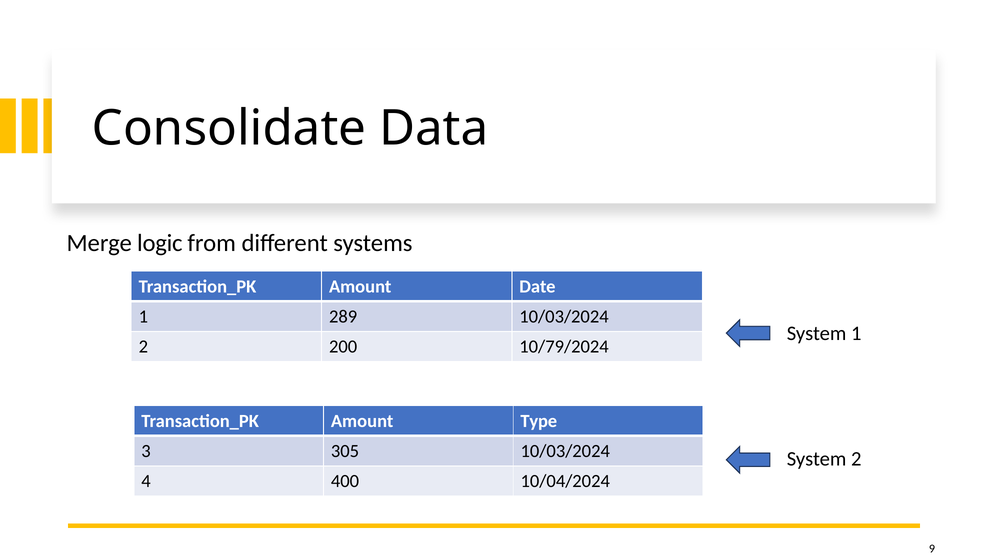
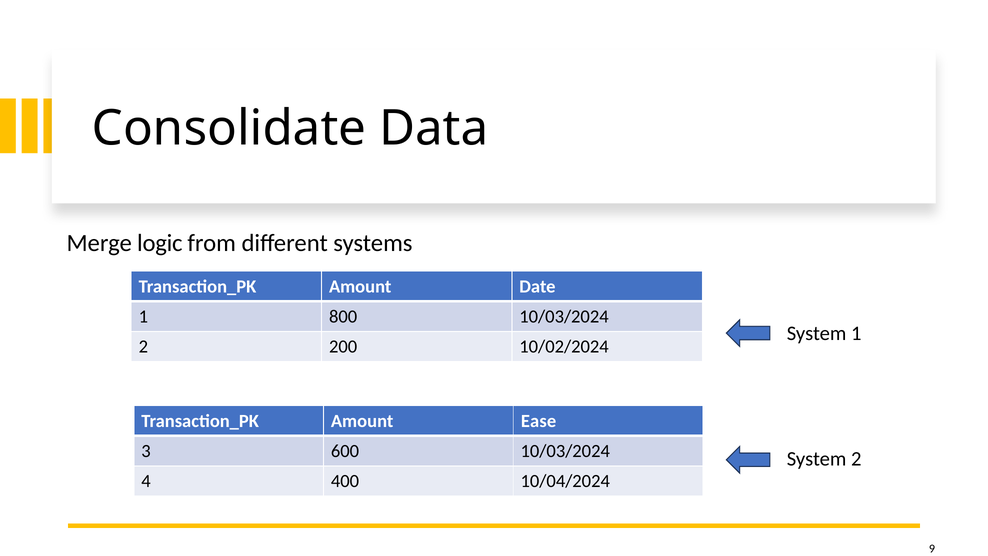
289: 289 -> 800 (343, 316)
10/79/2024: 10/79/2024 -> 10/02/2024 (564, 346)
Type: Type -> Ease (539, 421)
305: 305 -> 600 (345, 451)
